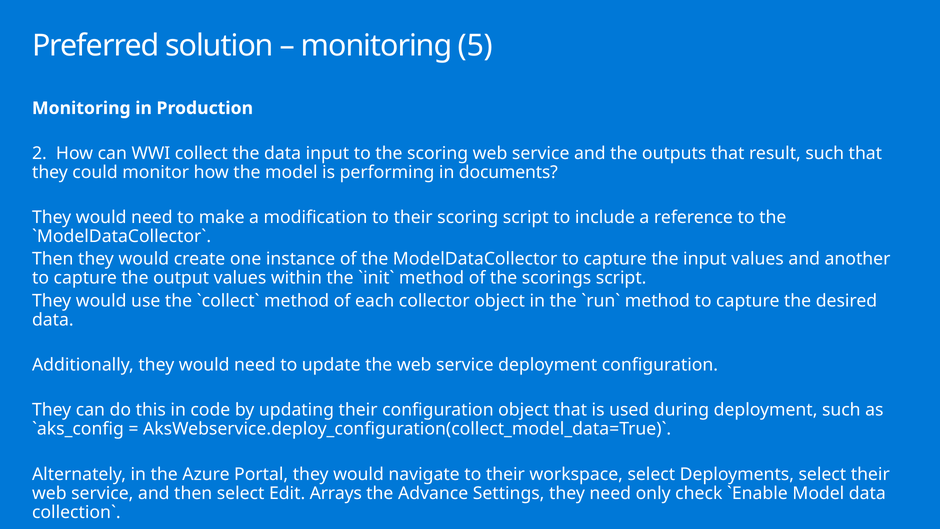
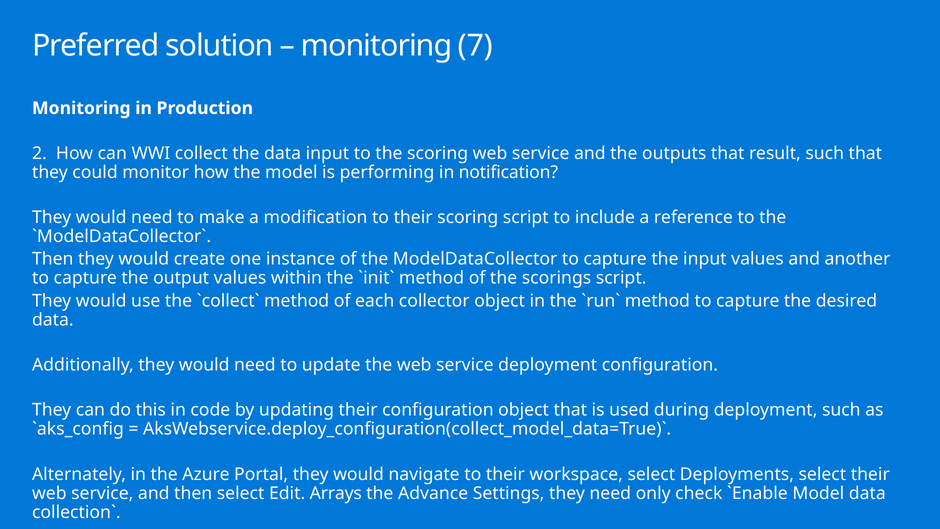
5: 5 -> 7 (475, 46)
documents: documents -> notification (508, 172)
